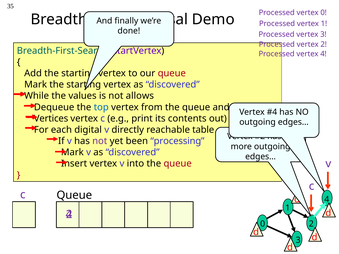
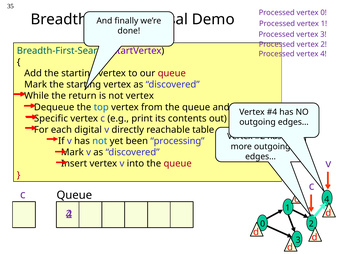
values: values -> return (83, 96)
not allows: allows -> vertex (140, 96)
Vertices: Vertices -> Specific (51, 119)
not colour: purple -> blue (100, 141)
